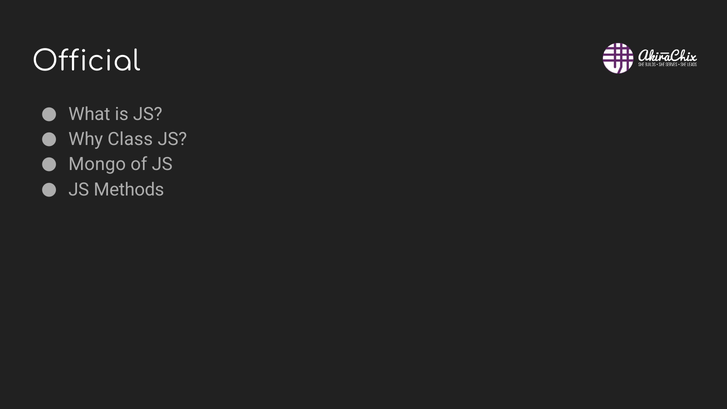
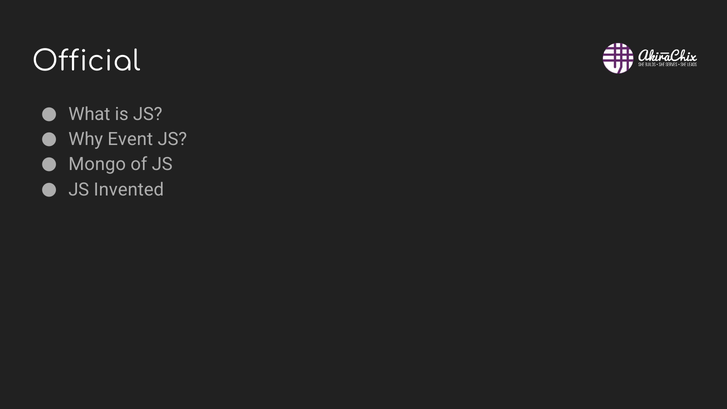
Class: Class -> Event (130, 139)
Methods: Methods -> Invented (129, 190)
